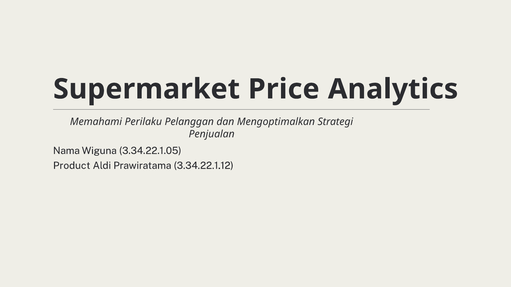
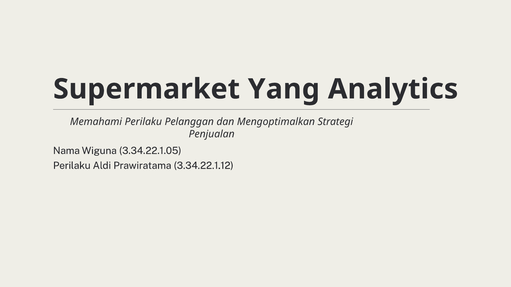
Price: Price -> Yang (284, 89)
Product: Product -> Perilaku (72, 166)
